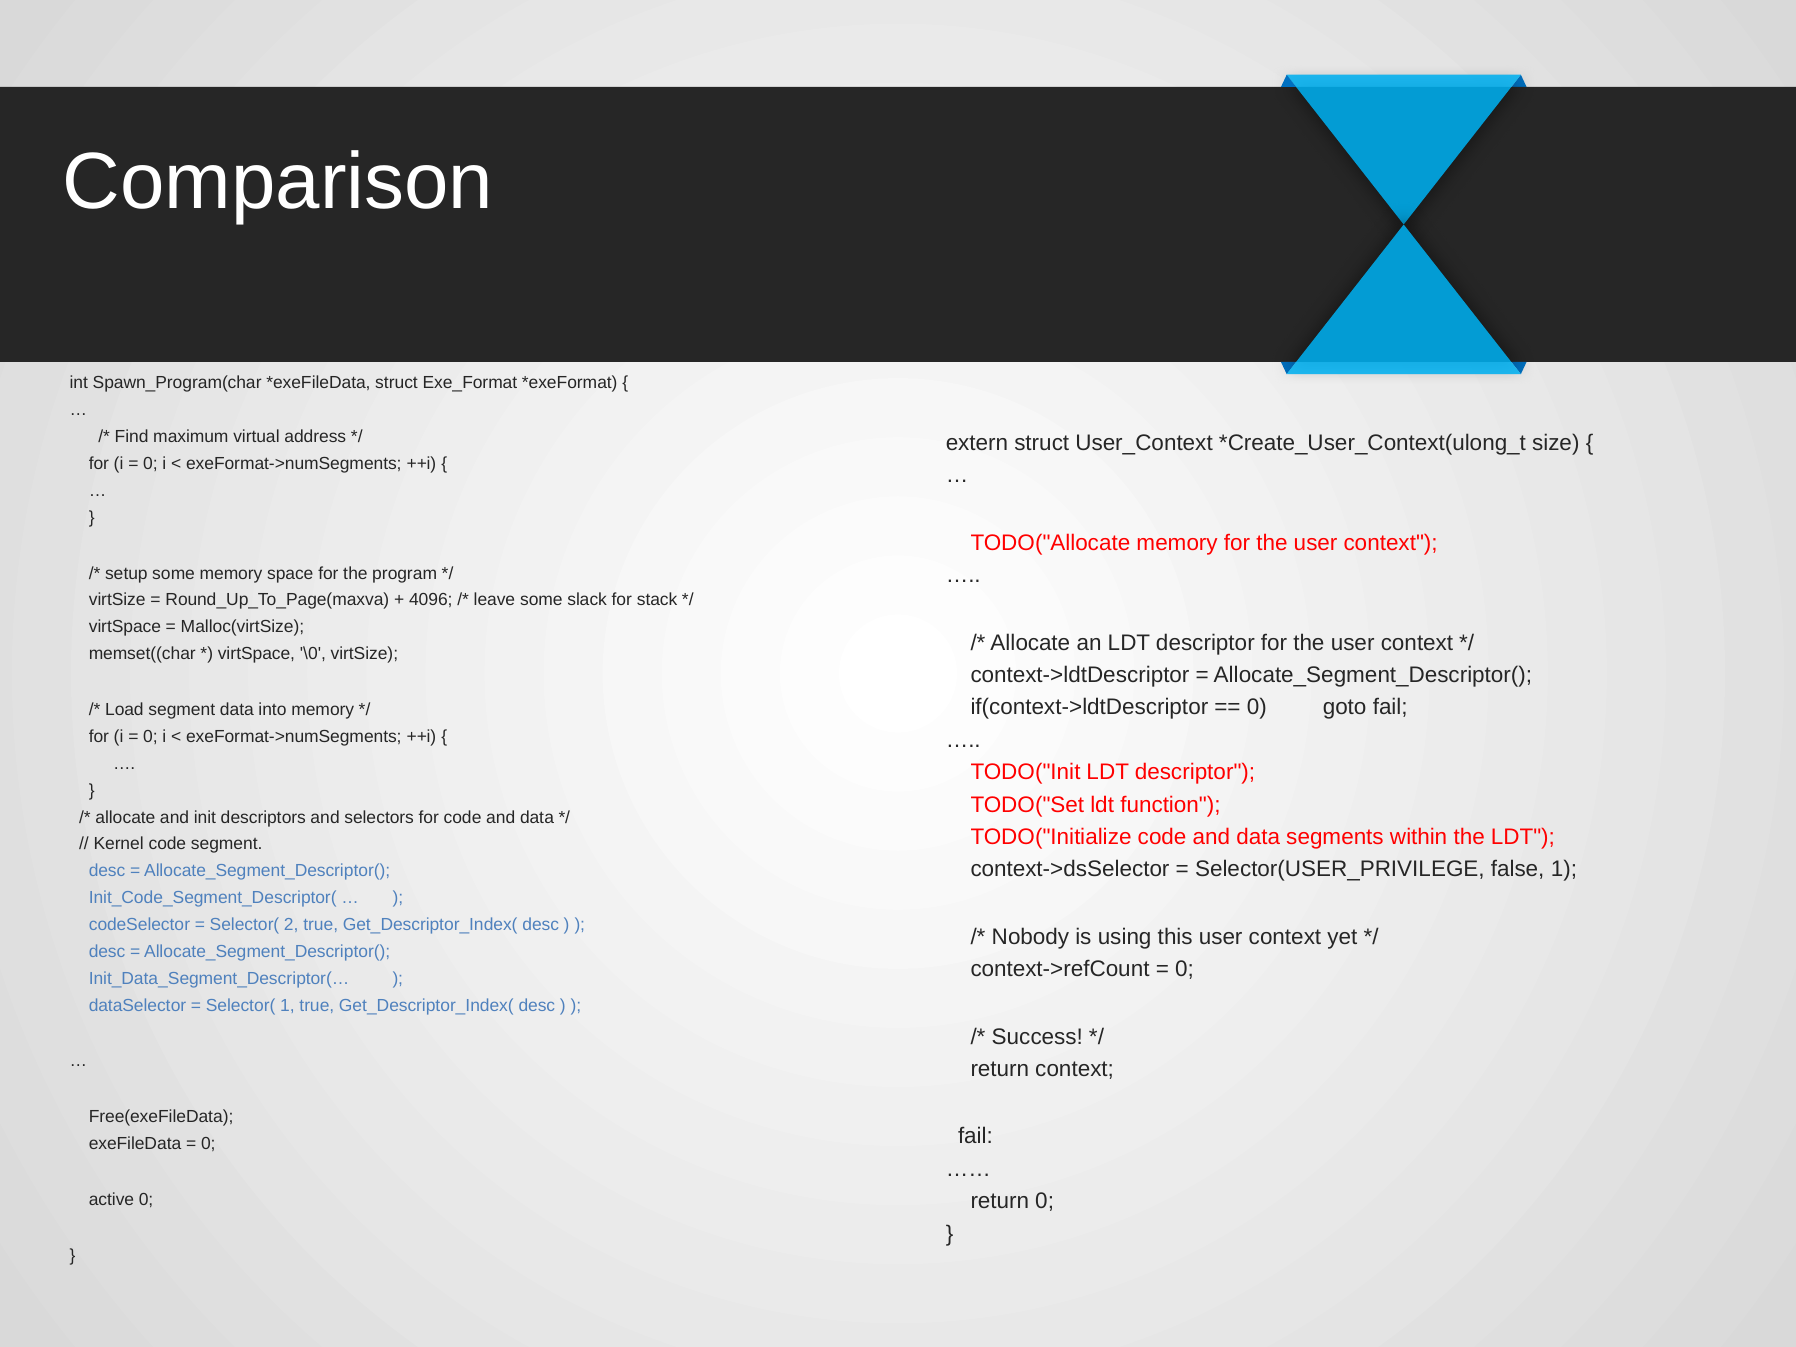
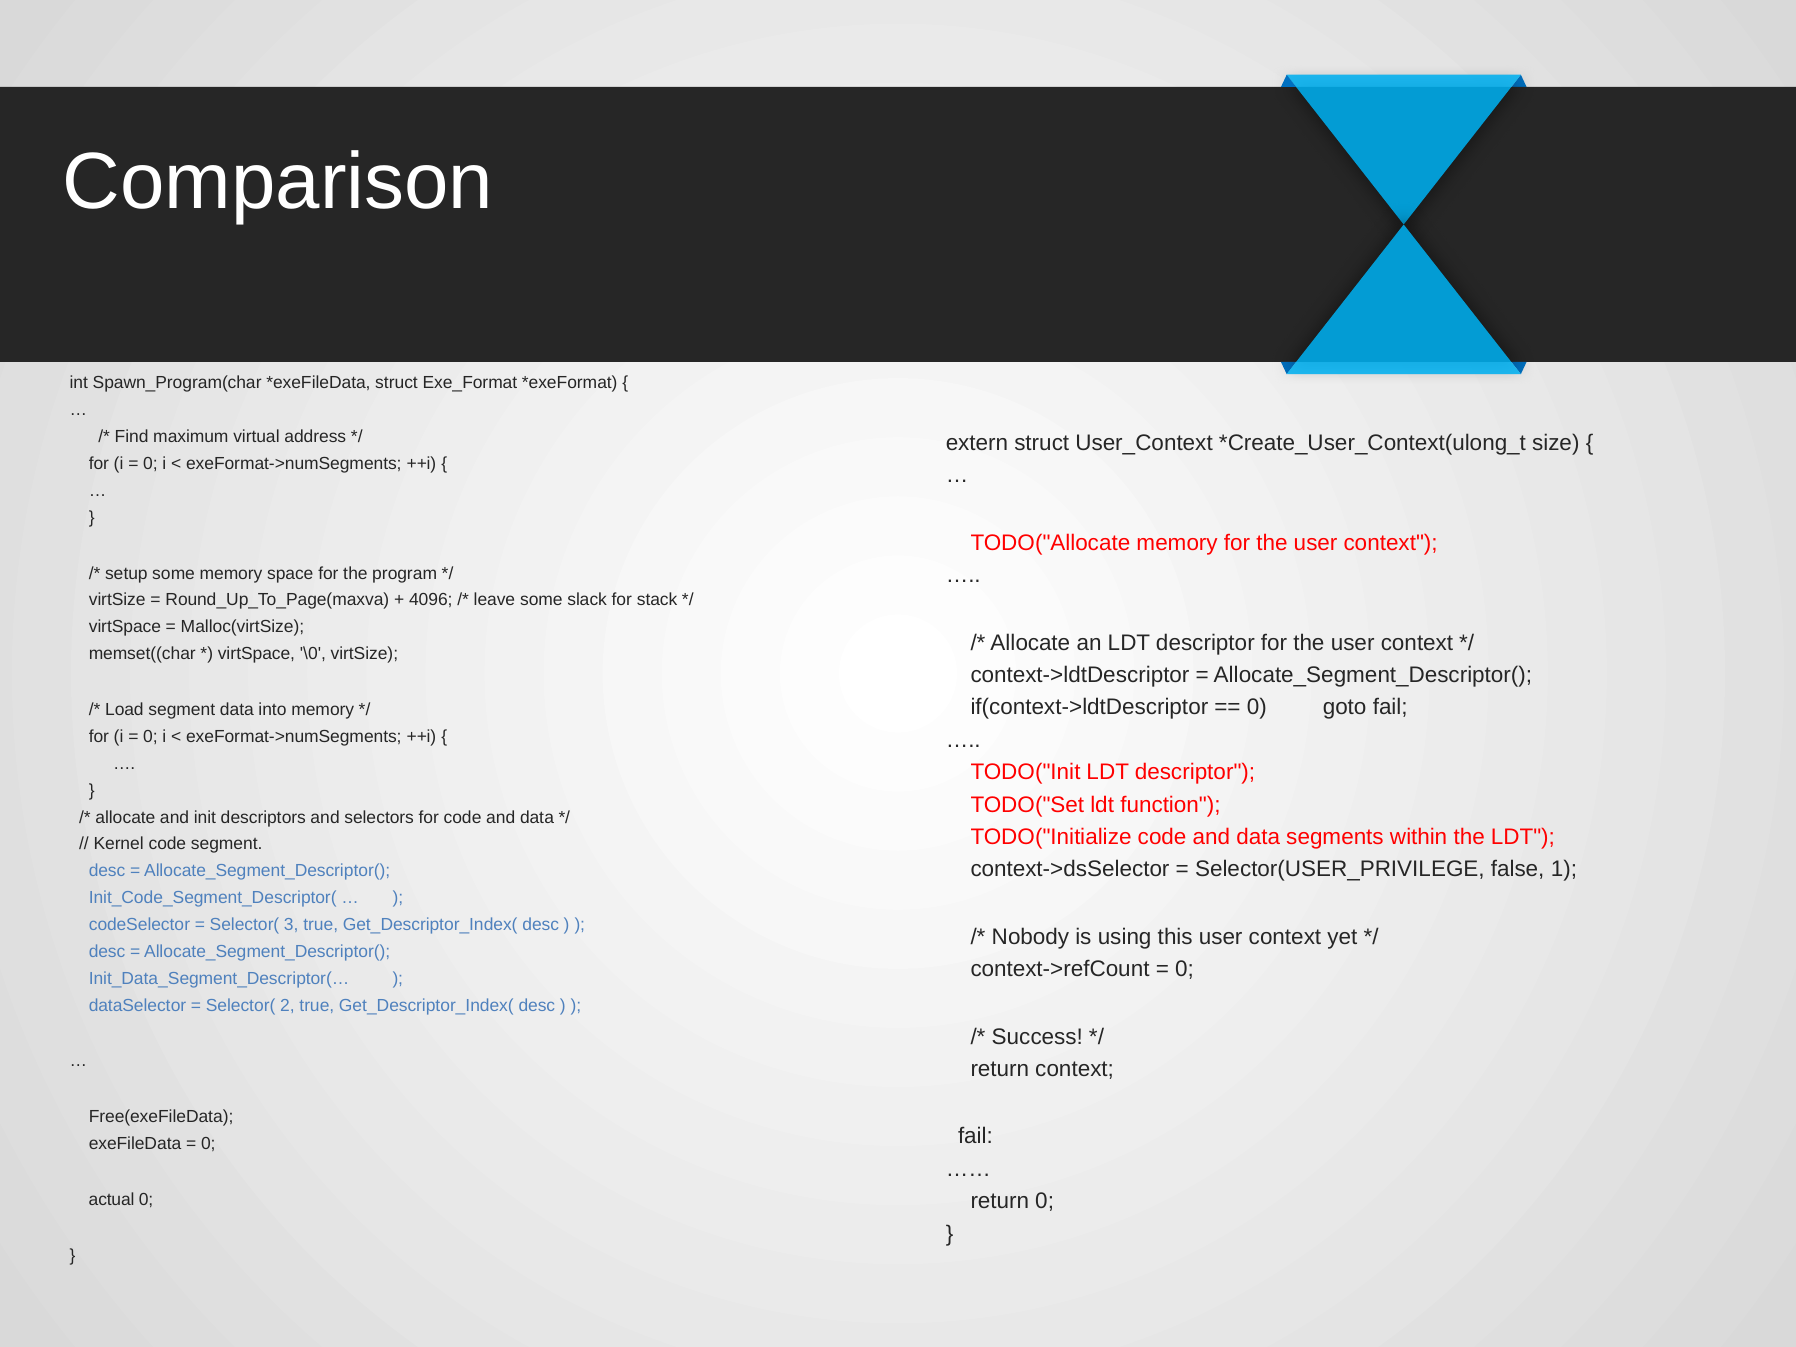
2: 2 -> 3 (291, 925)
Selector( 1: 1 -> 2 (287, 1005)
active: active -> actual (112, 1200)
